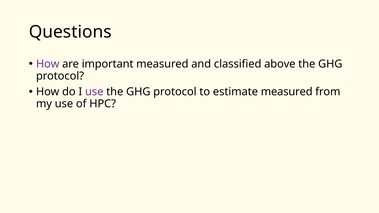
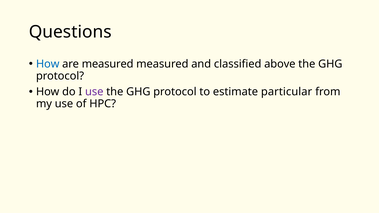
How colour: purple -> blue (48, 64)
are important: important -> measured (108, 64)
estimate measured: measured -> particular (287, 92)
